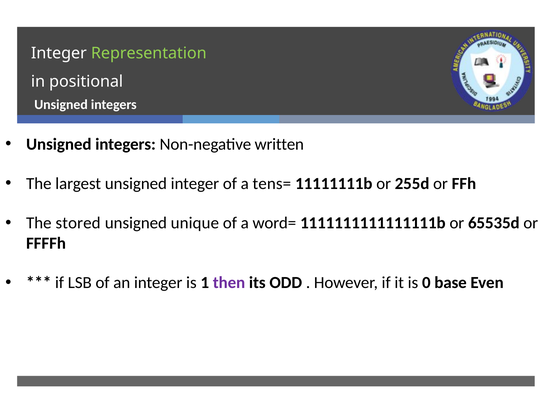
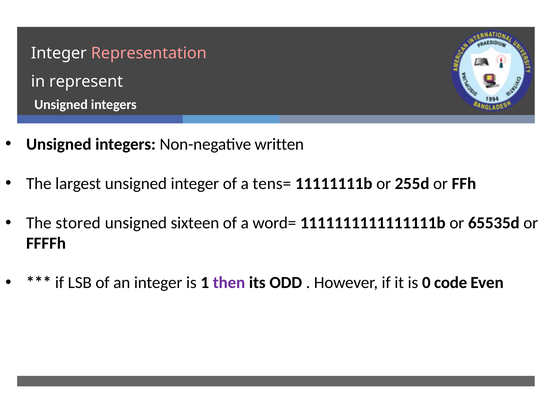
Representation colour: light green -> pink (149, 53)
positional: positional -> represent (86, 81)
unique: unique -> sixteen (195, 223)
base: base -> code (451, 283)
